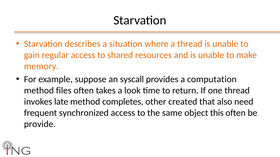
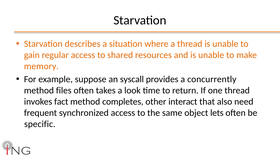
computation: computation -> concurrently (212, 80)
late: late -> fact (61, 102)
created: created -> interact (183, 102)
this: this -> lets (217, 113)
provide: provide -> specific (40, 124)
